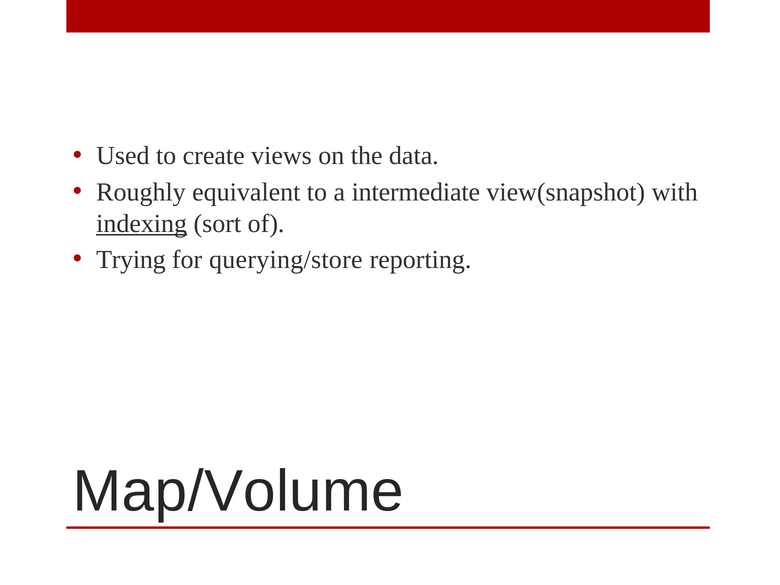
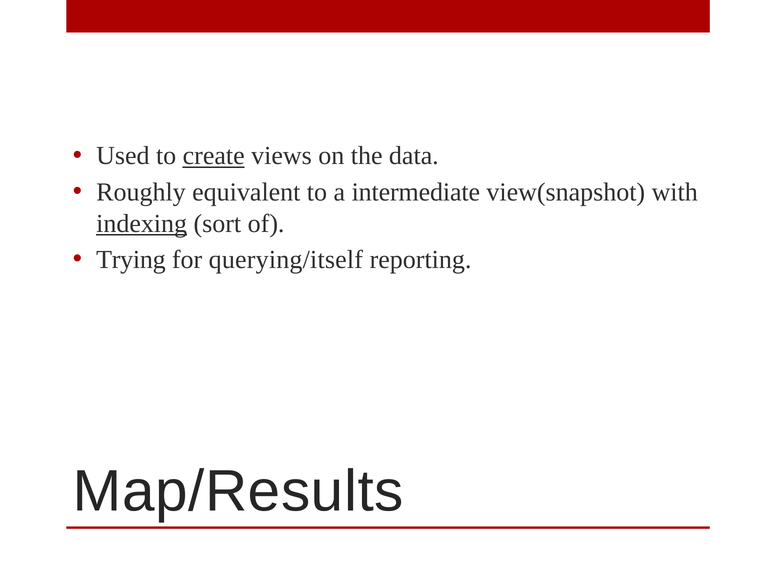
create underline: none -> present (214, 156)
querying/store: querying/store -> querying/itself (286, 260)
Map/Volume: Map/Volume -> Map/Results (238, 492)
